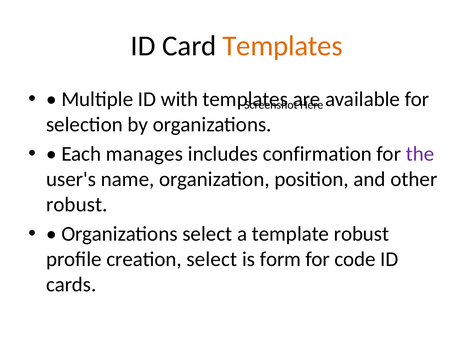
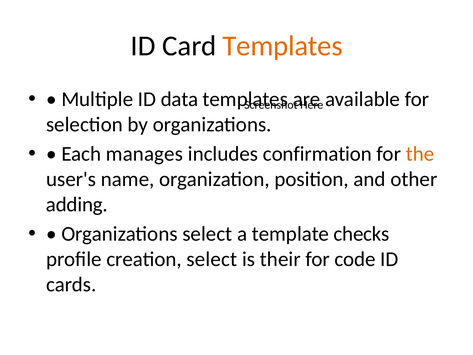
with: with -> data (180, 99)
the colour: purple -> orange (420, 154)
robust: robust -> adding (77, 204)
template robust: robust -> checks (361, 234)
form: form -> their (280, 259)
